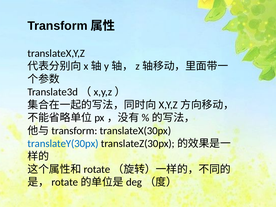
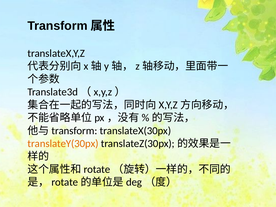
translateY(30px colour: blue -> orange (63, 144)
